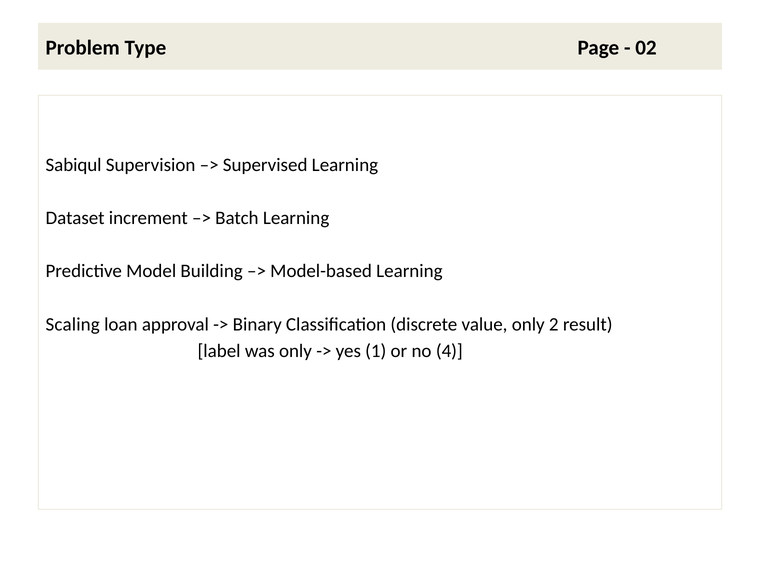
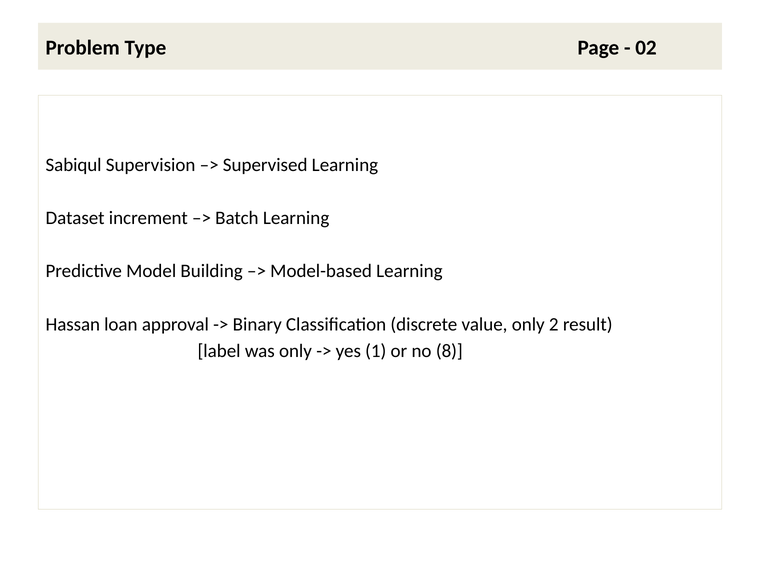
Scaling: Scaling -> Hassan (73, 324)
4: 4 -> 8 (449, 351)
